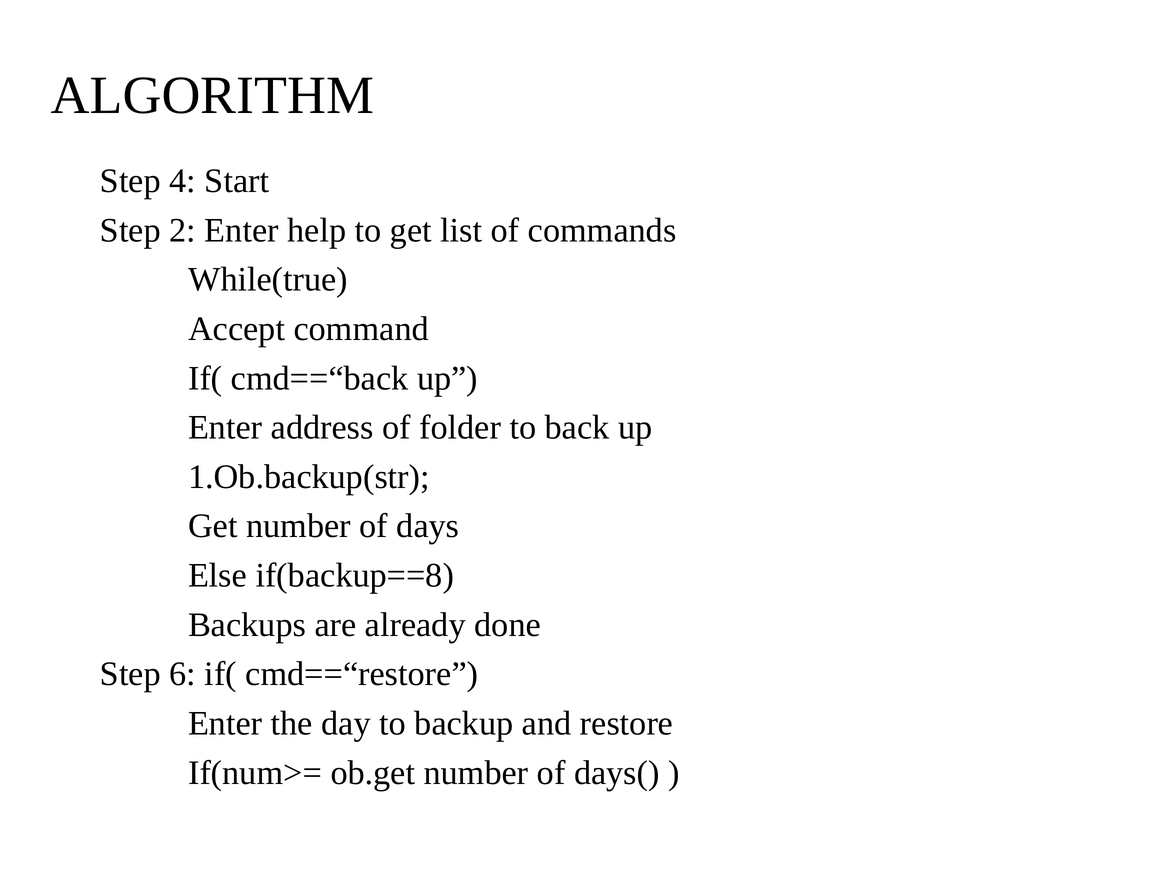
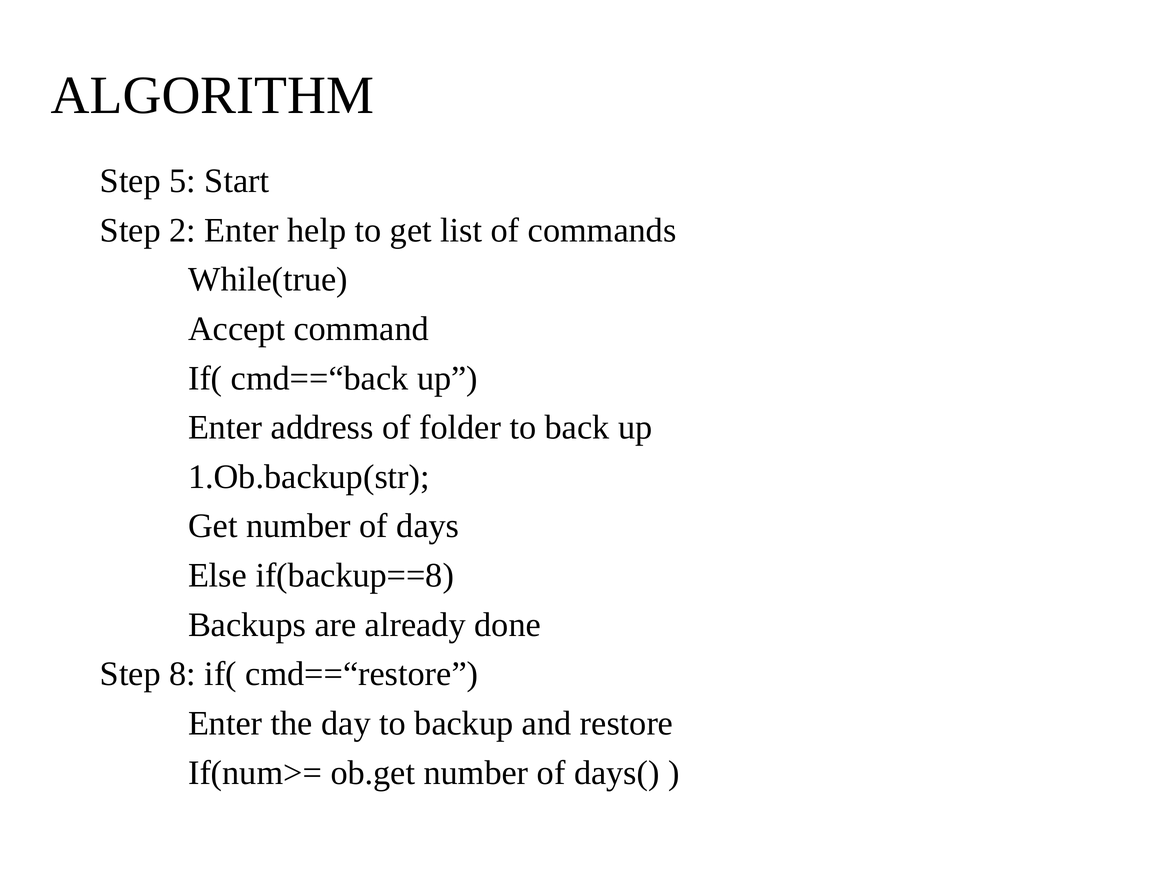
4: 4 -> 5 (183, 181)
6: 6 -> 8 (183, 674)
